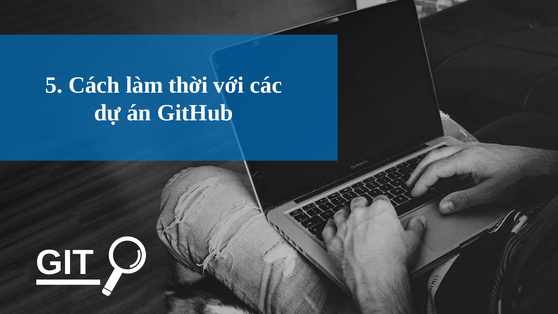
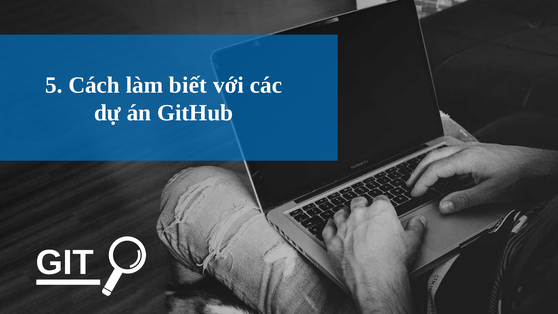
thời: thời -> biết (188, 85)
